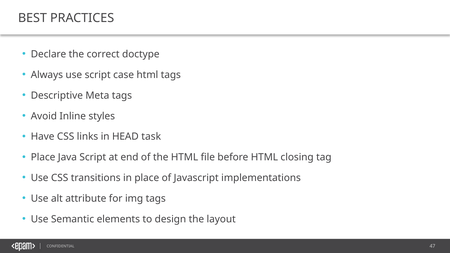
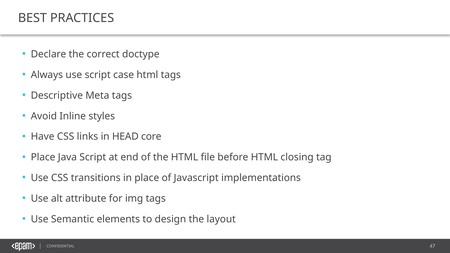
task: task -> core (151, 137)
